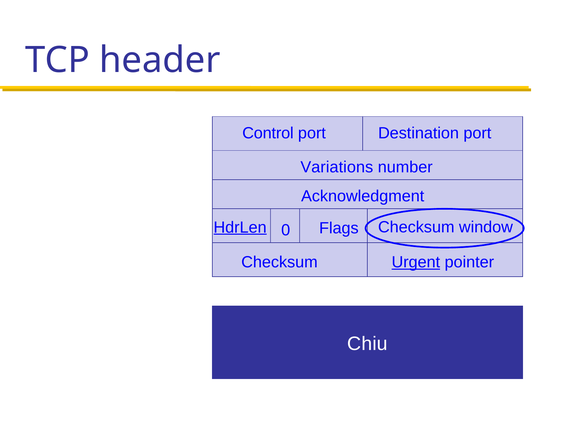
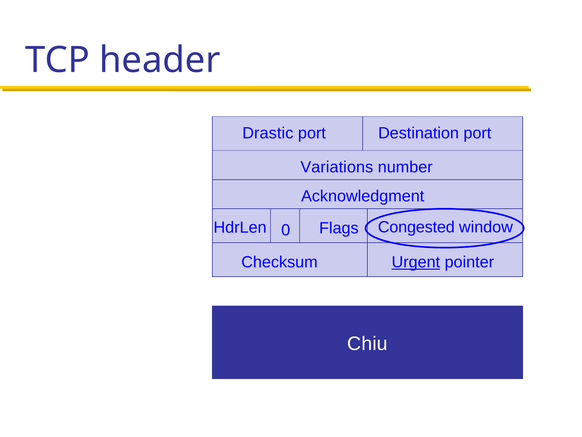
Control: Control -> Drastic (268, 133)
Checksum: Checksum -> Congested (416, 227)
HdrLen underline: present -> none (240, 227)
